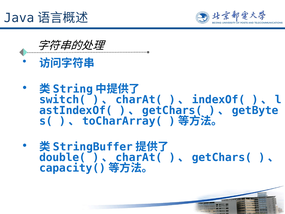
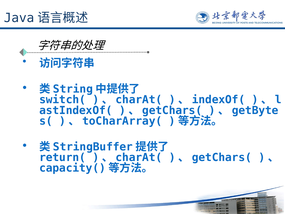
double(: double( -> return( (63, 157)
